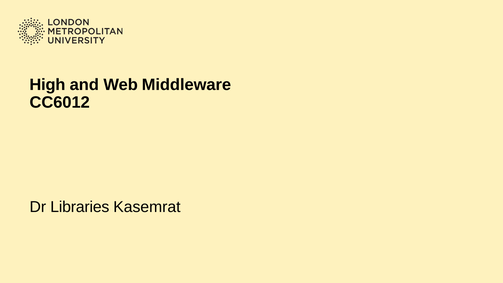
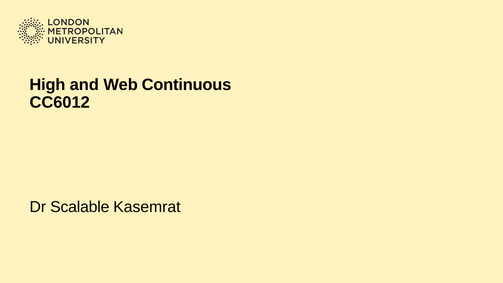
Middleware: Middleware -> Continuous (187, 85)
Libraries: Libraries -> Scalable (80, 207)
